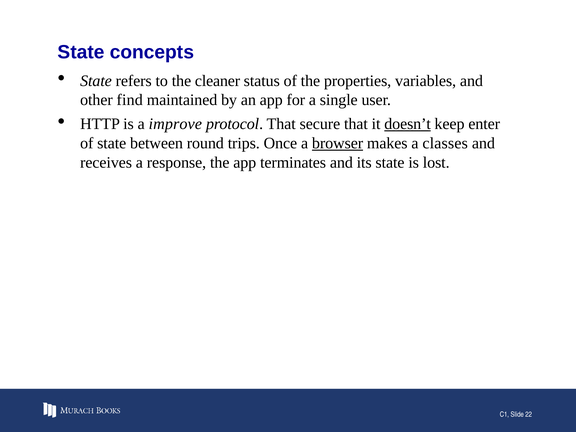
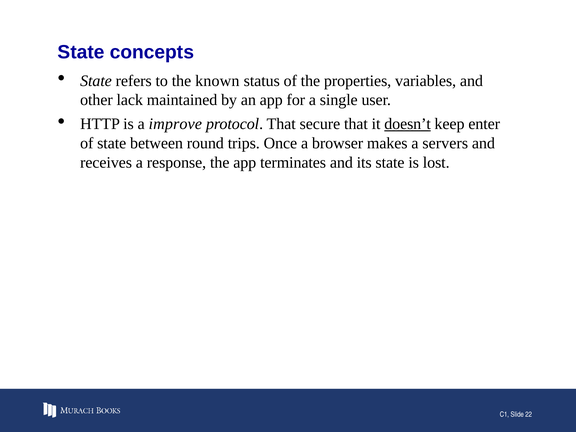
cleaner: cleaner -> known (217, 81)
find: find -> lack (130, 100)
browser underline: present -> none (338, 143)
classes: classes -> servers (445, 143)
